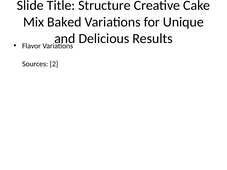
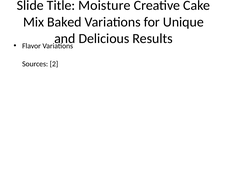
Structure: Structure -> Moisture (104, 5)
